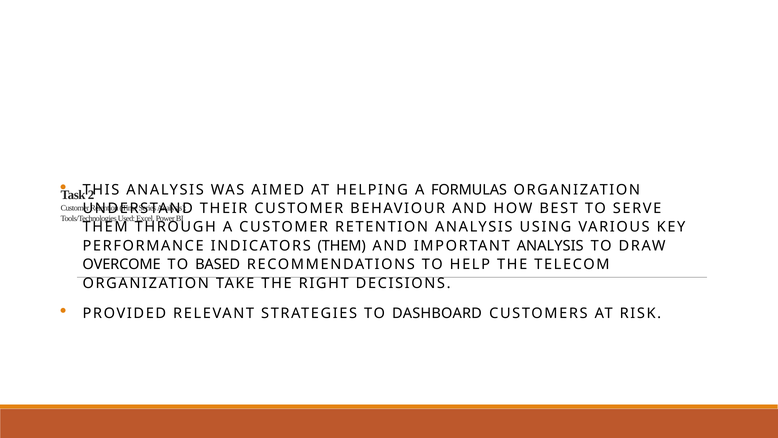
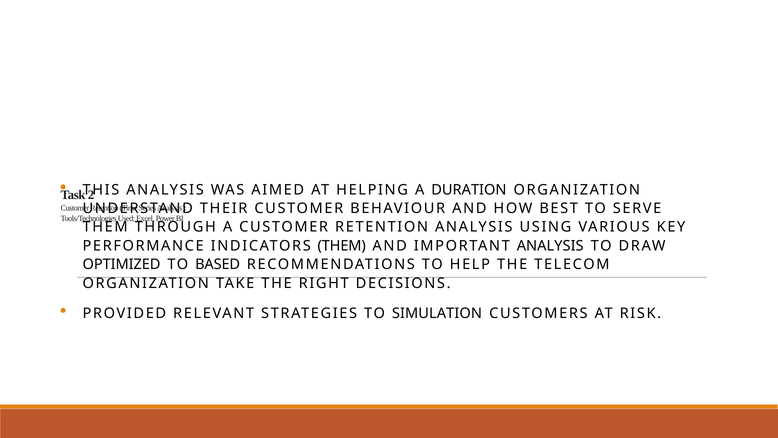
FORMULAS: FORMULAS -> DURATION (469, 190)
OVERCOME: OVERCOME -> OPTIMIZED (122, 264)
DASHBOARD: DASHBOARD -> SIMULATION (437, 313)
